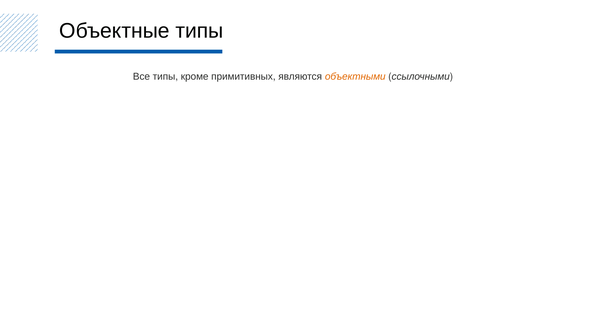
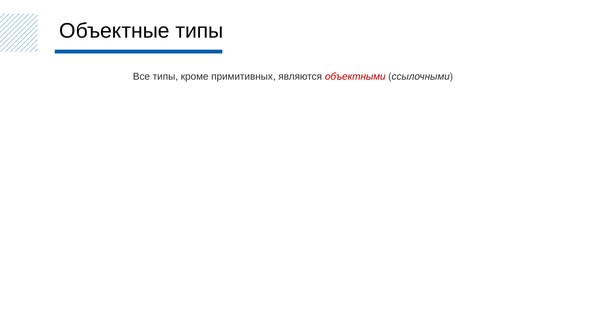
объектными colour: orange -> red (355, 76)
